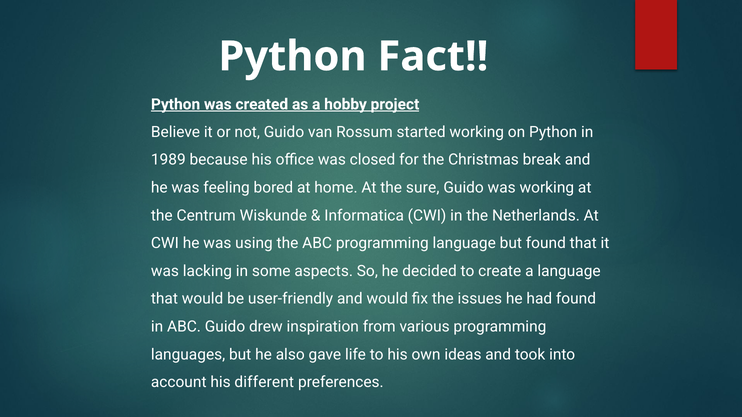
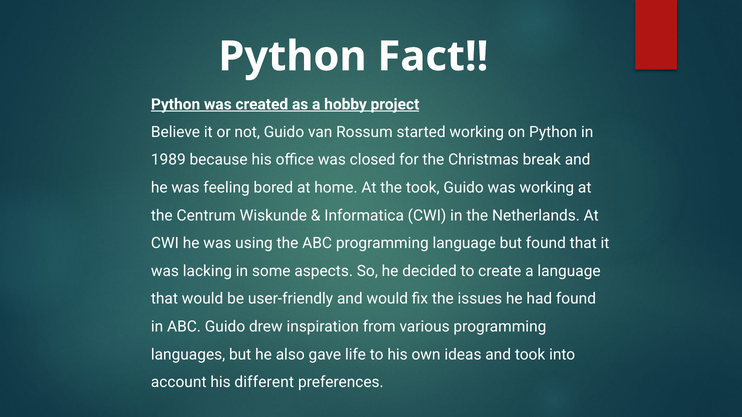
the sure: sure -> took (423, 188)
